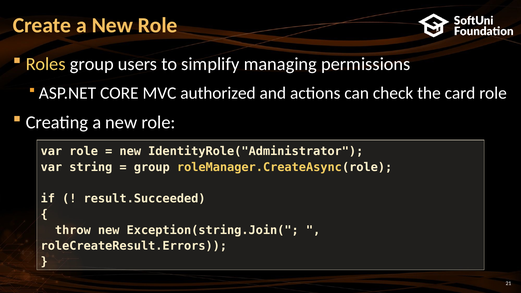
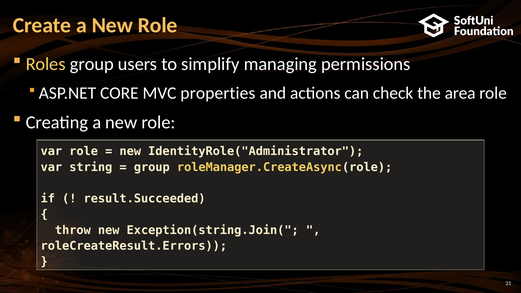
authorized: authorized -> properties (218, 93)
card: card -> area (460, 93)
